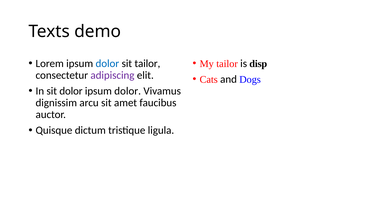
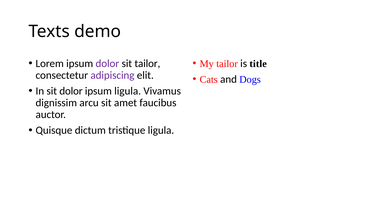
dolor colour: blue -> purple (107, 63)
disp: disp -> title (258, 64)
dolor: dolor -> ligula (128, 91)
